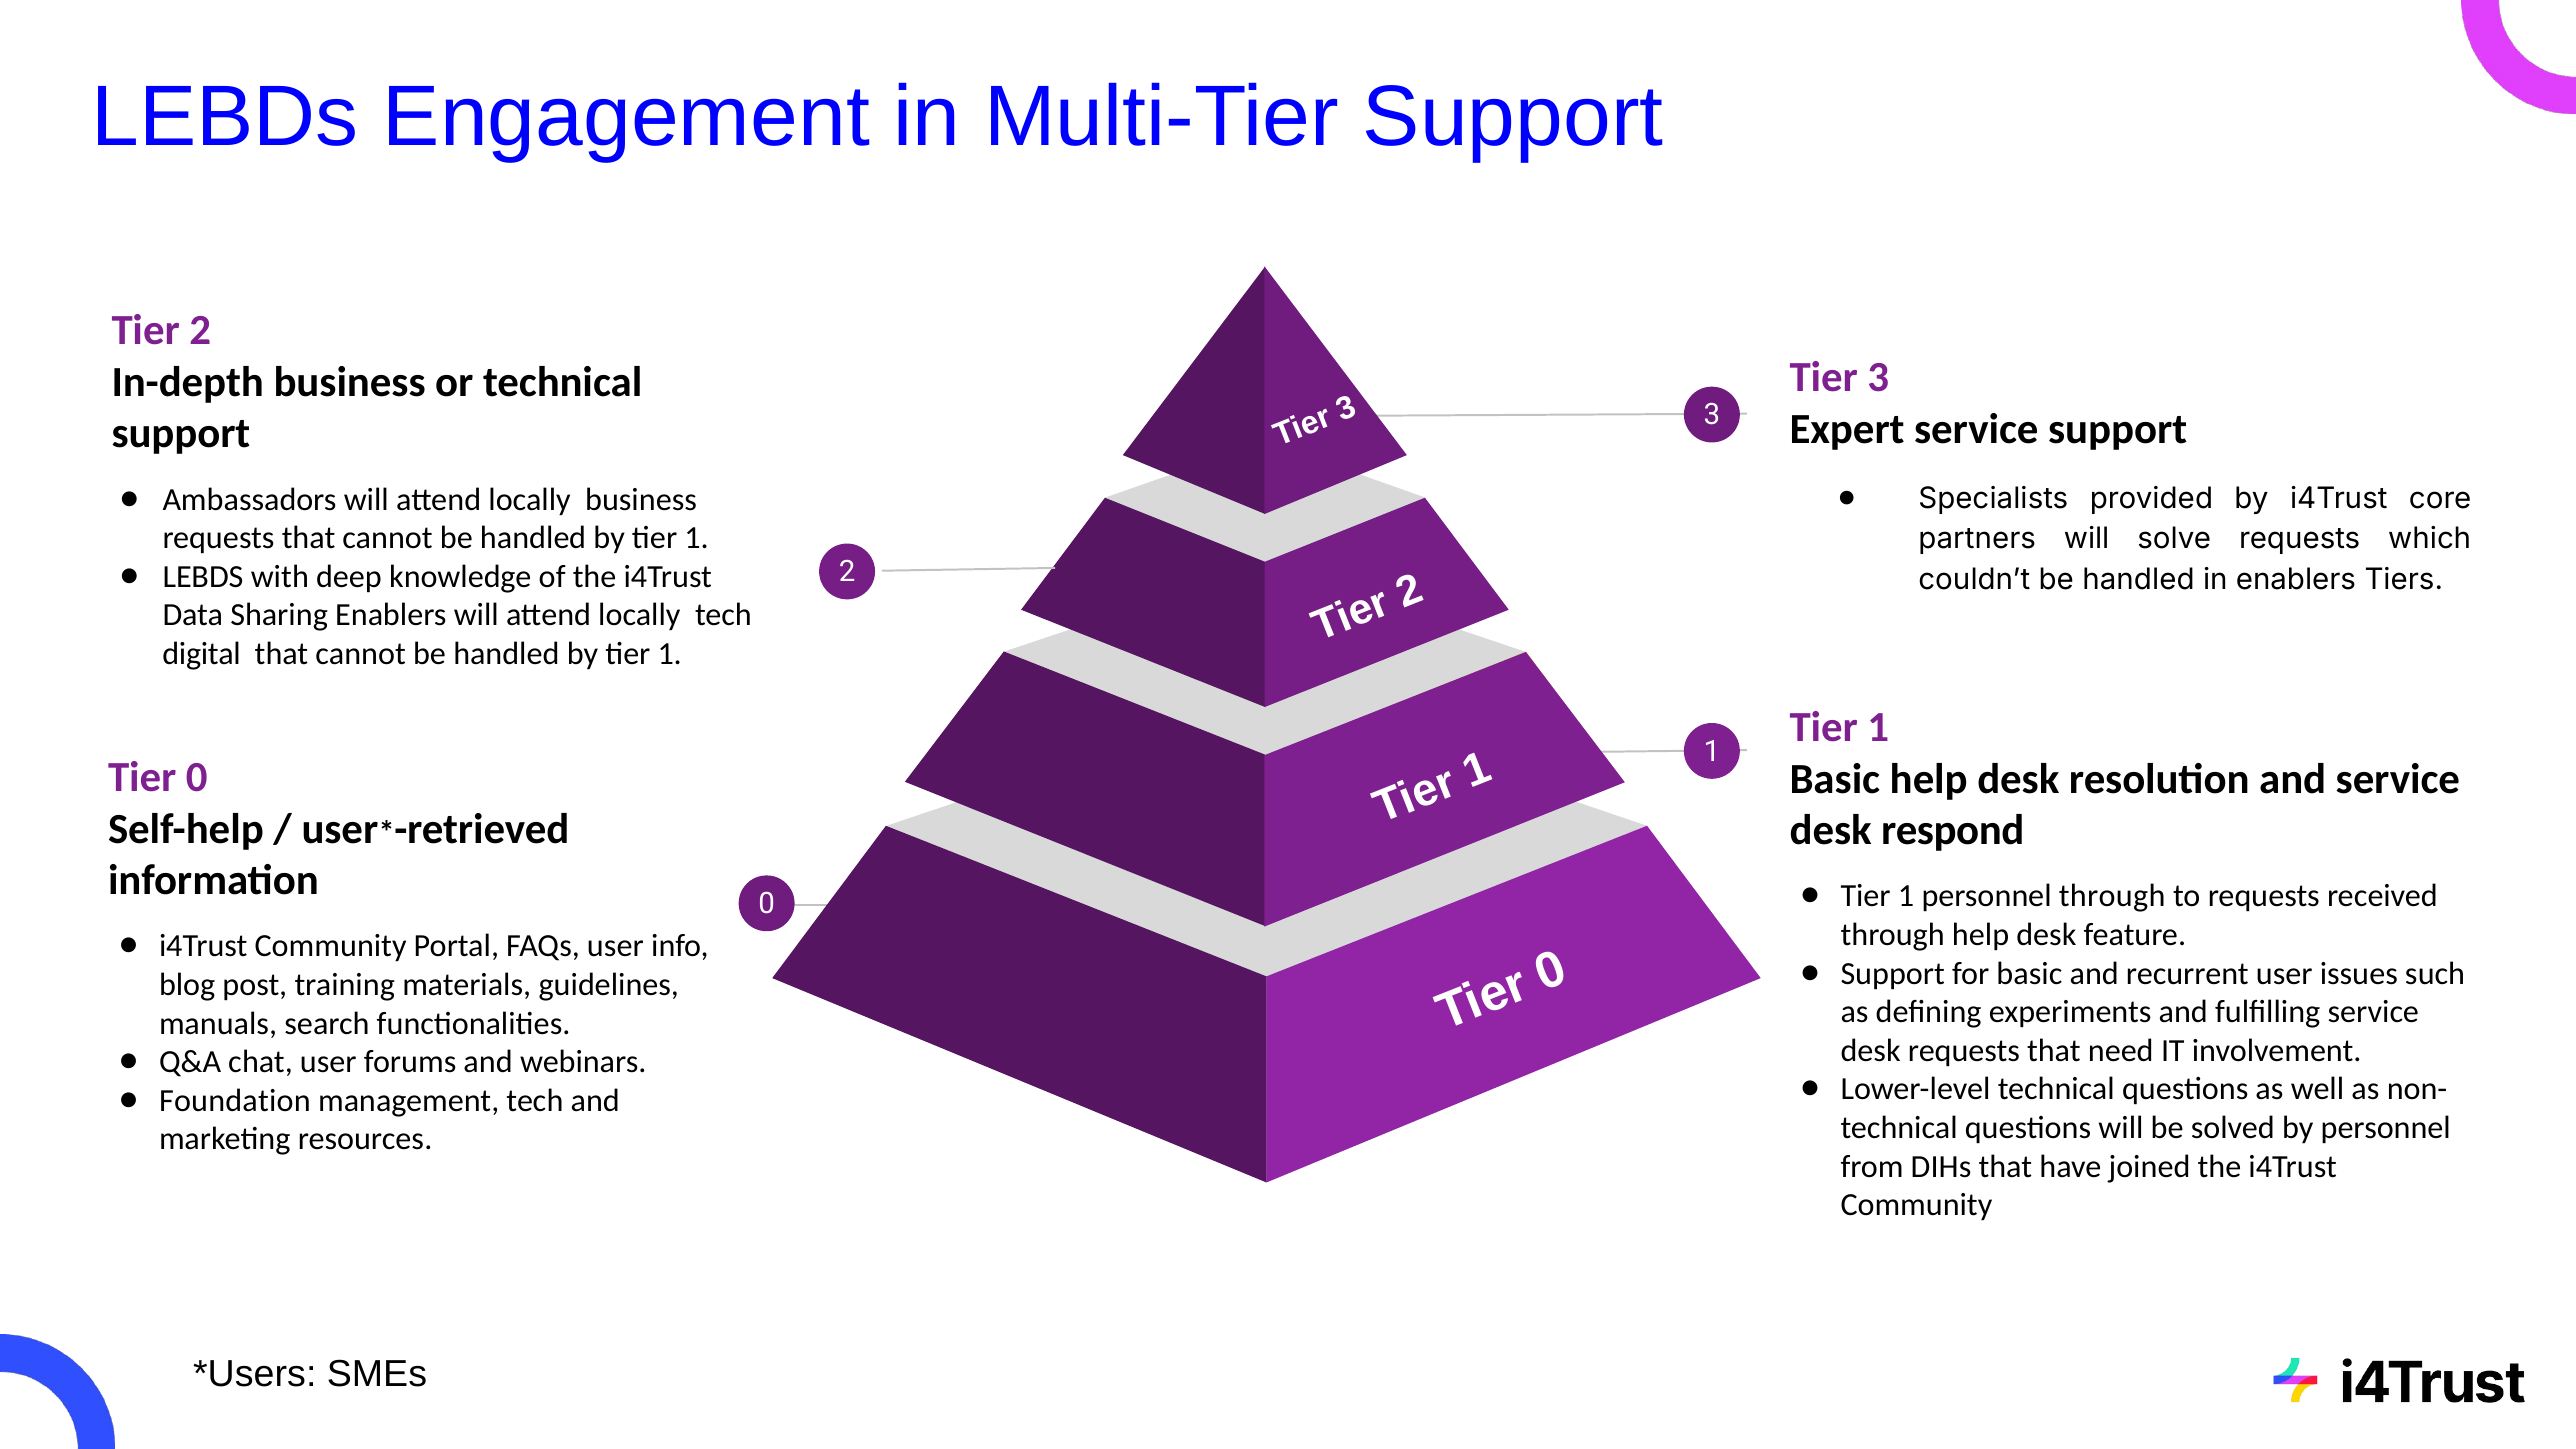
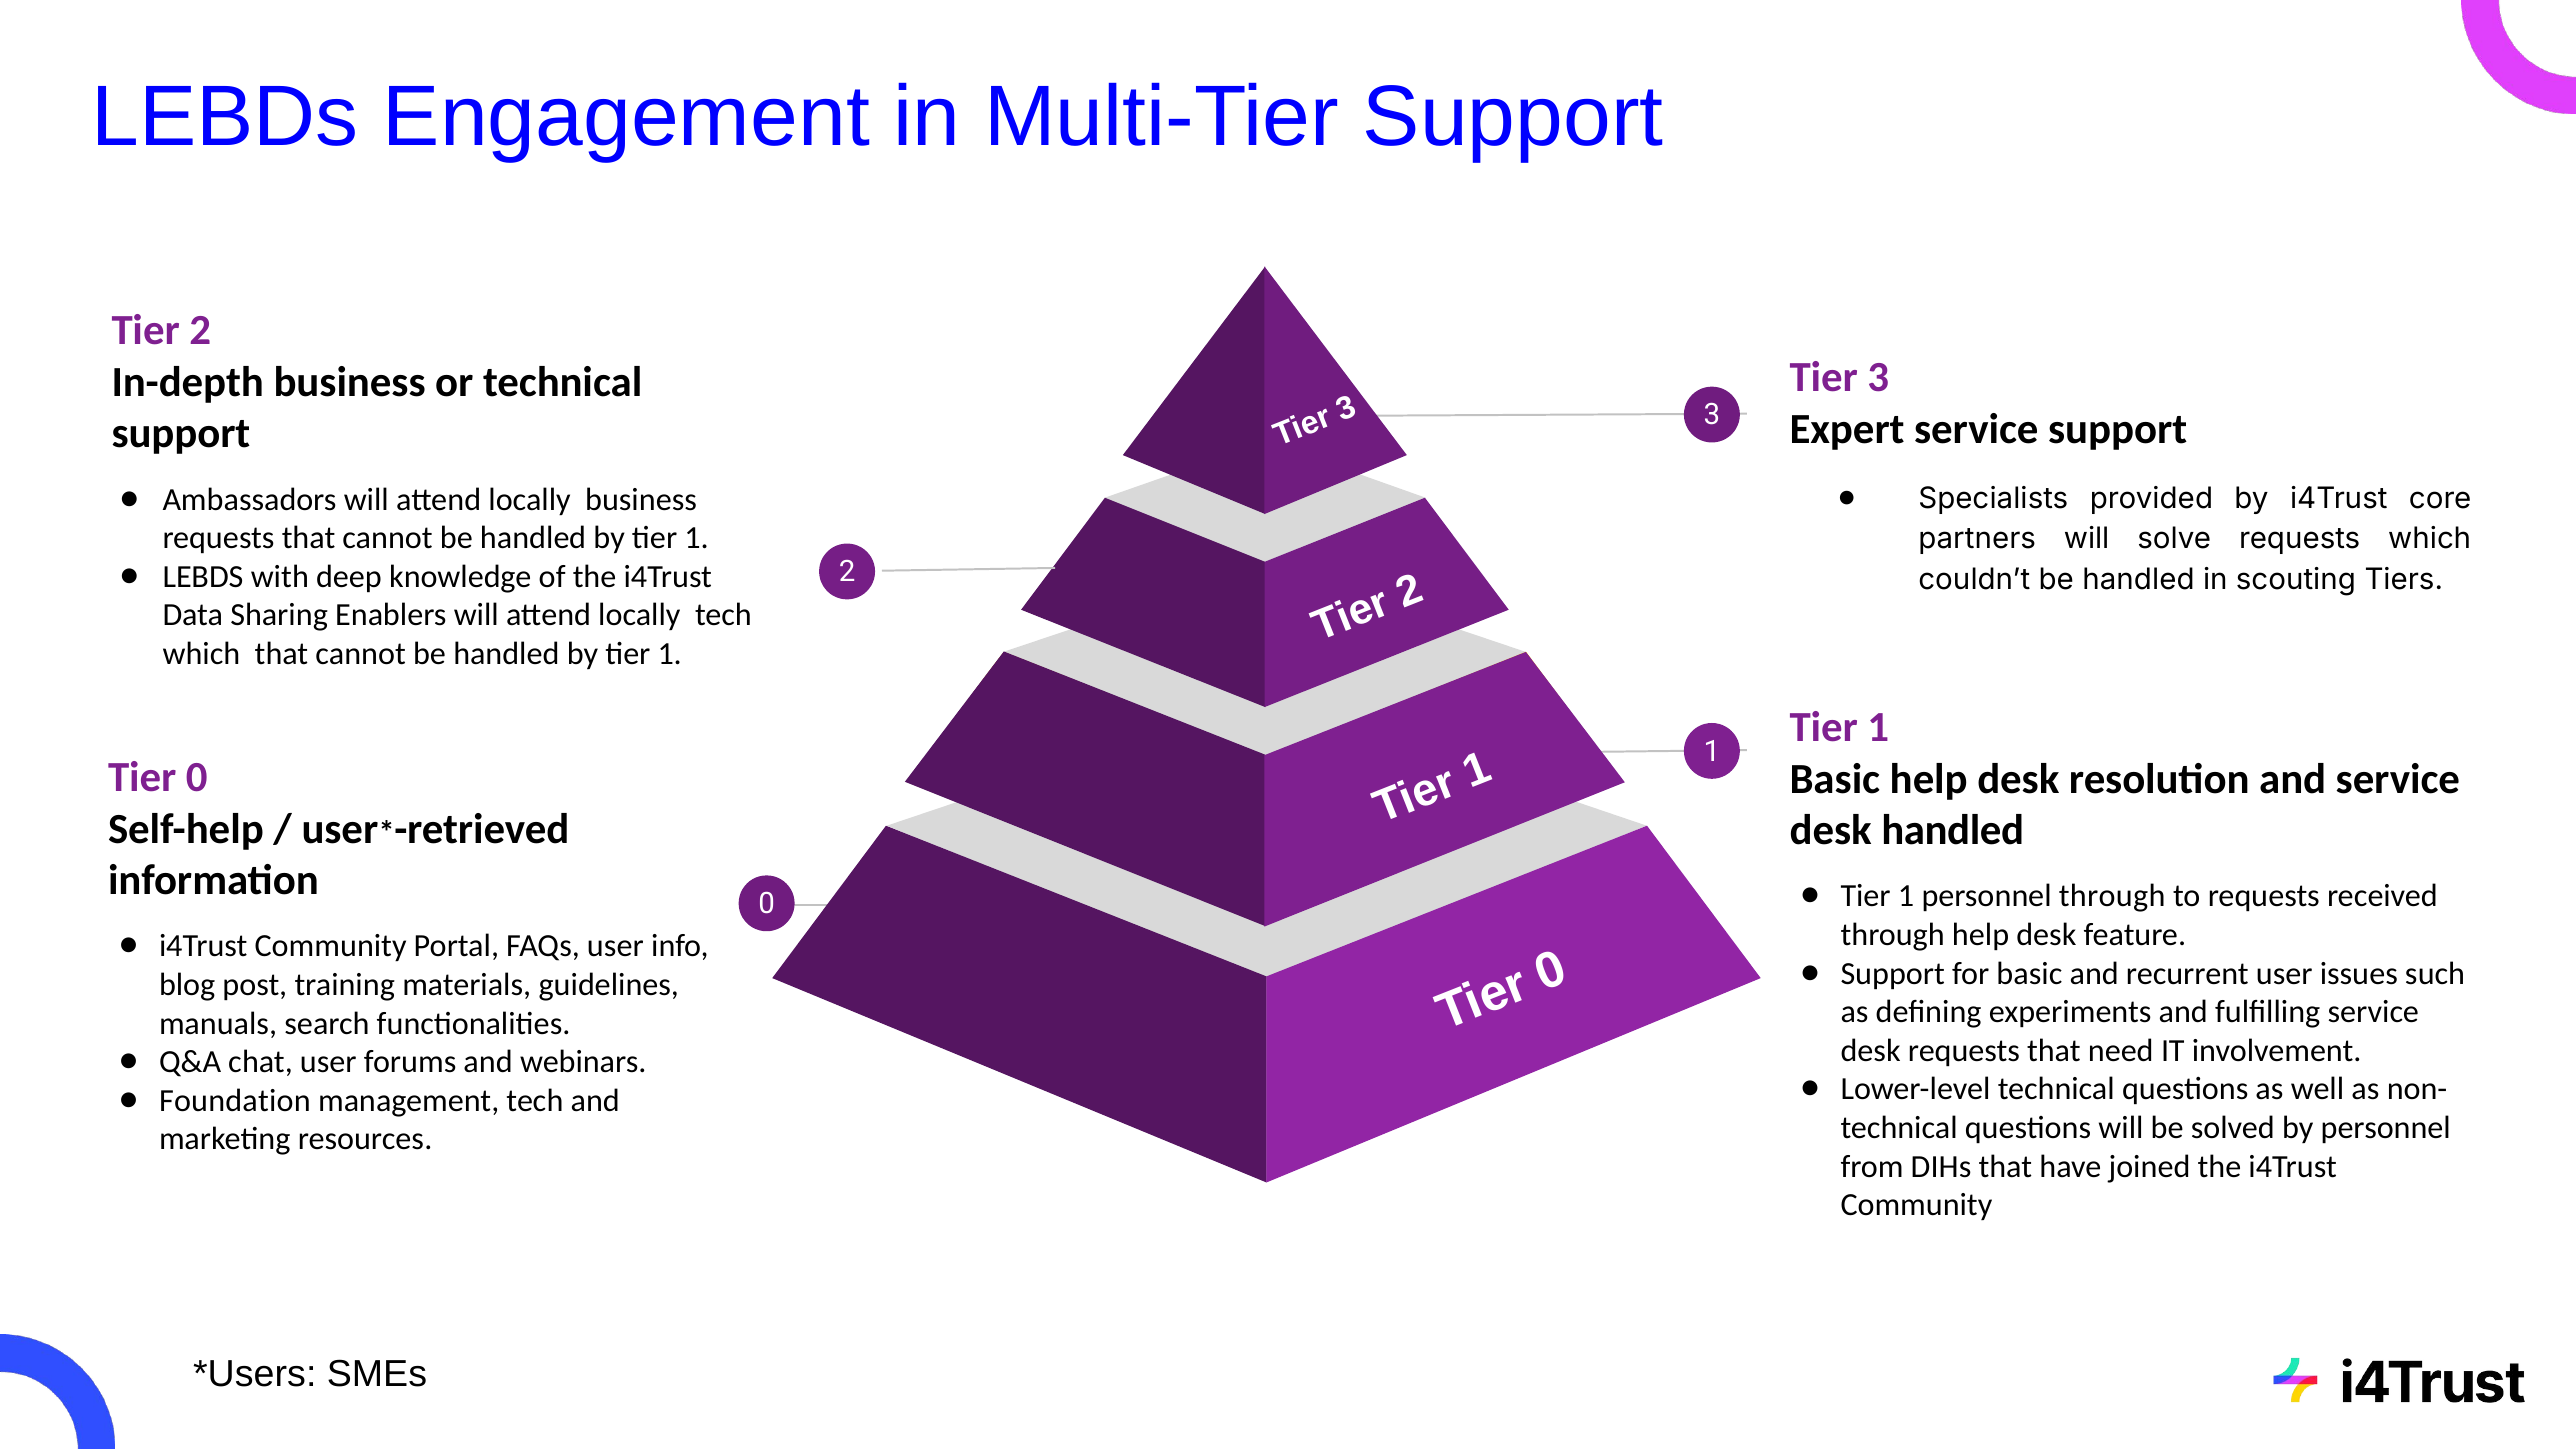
in enablers: enablers -> scouting (2296, 580)
digital: digital -> which (201, 654)
desk respond: respond -> handled (1953, 830)
